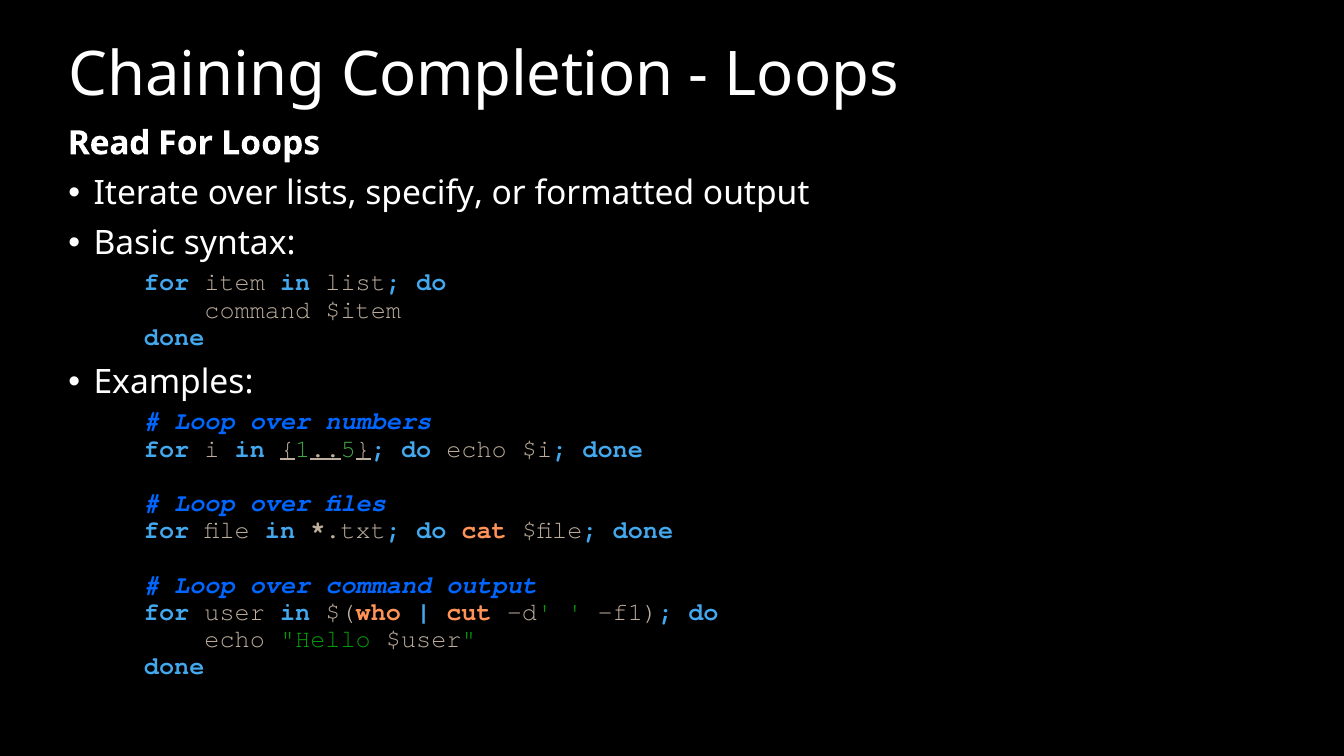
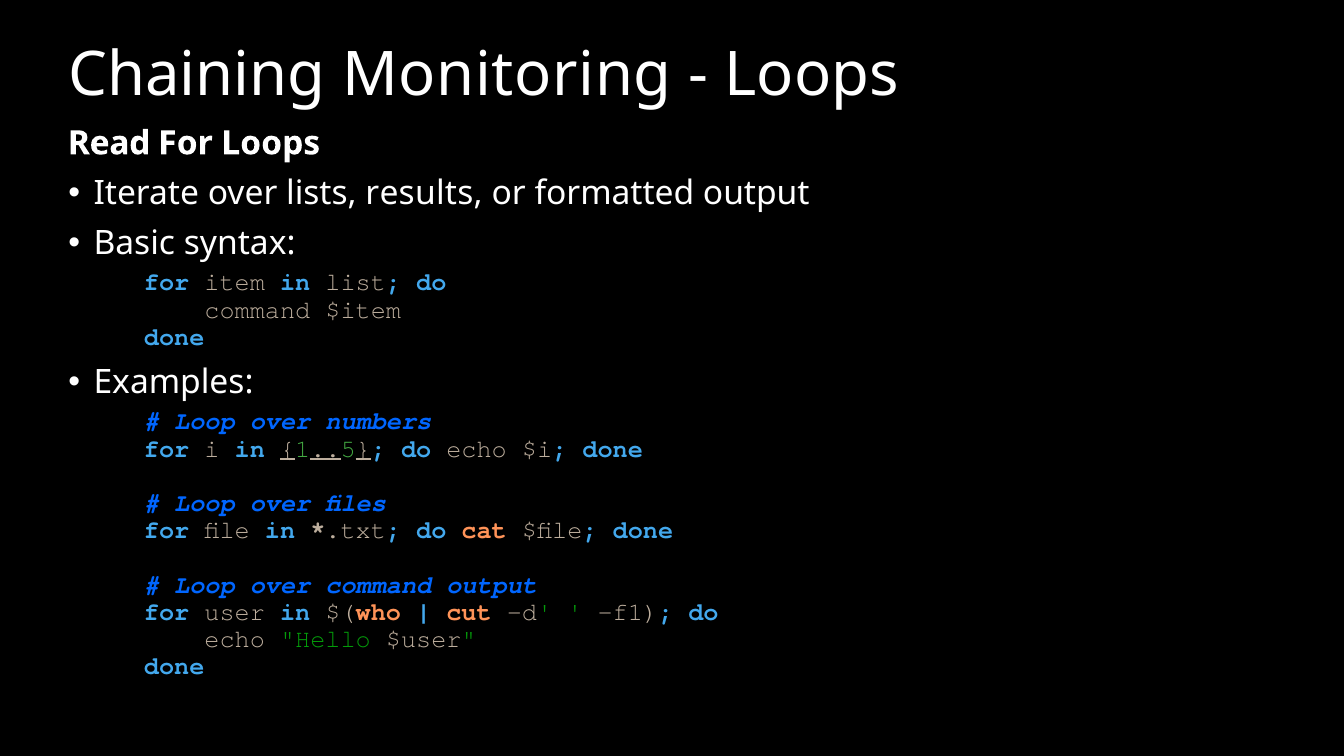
Completion: Completion -> Monitoring (507, 75)
specify: specify -> results (424, 194)
